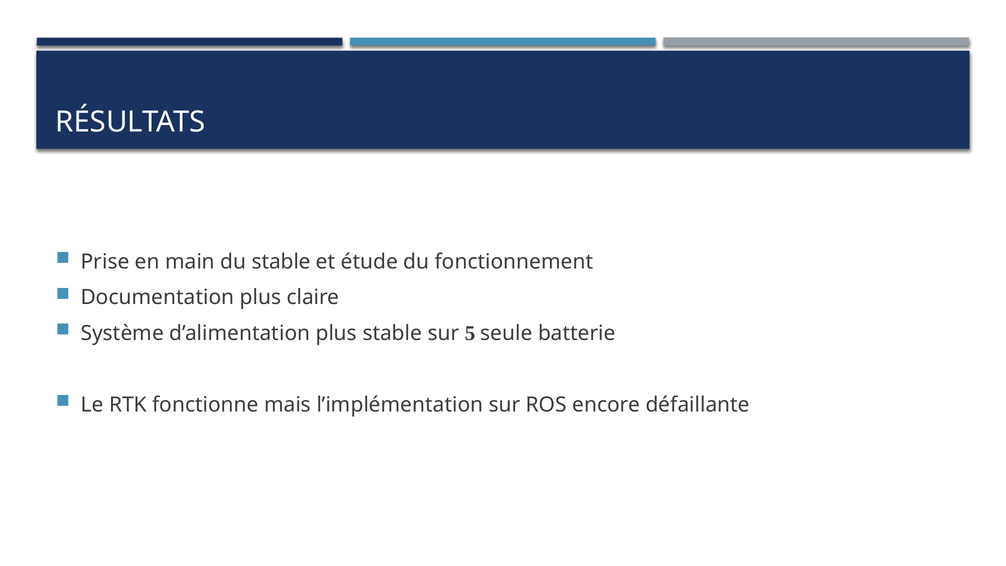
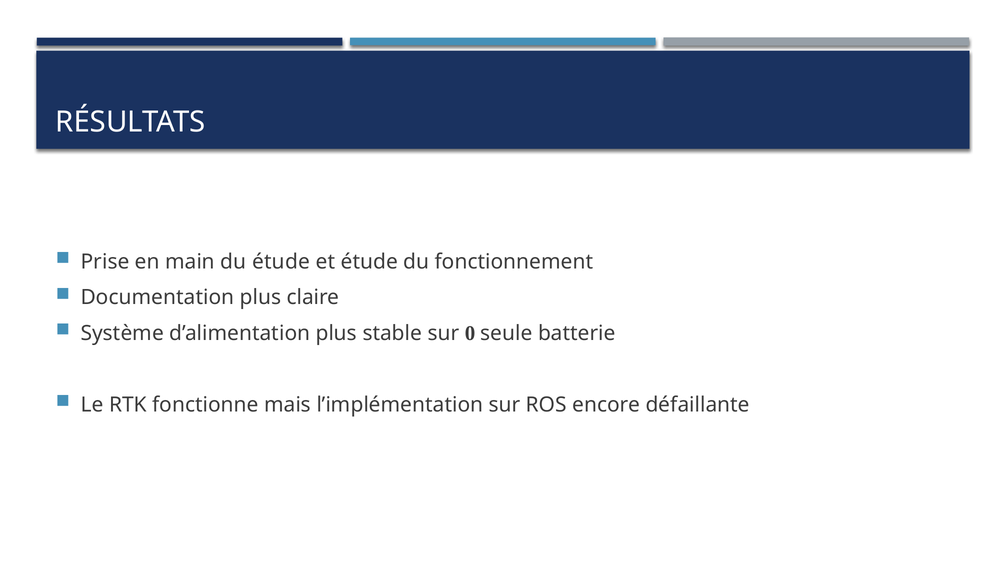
du stable: stable -> étude (281, 262)
5: 5 -> 0 (470, 333)
